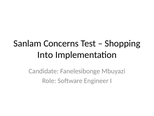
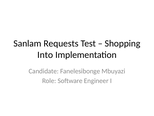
Concerns: Concerns -> Requests (61, 43)
